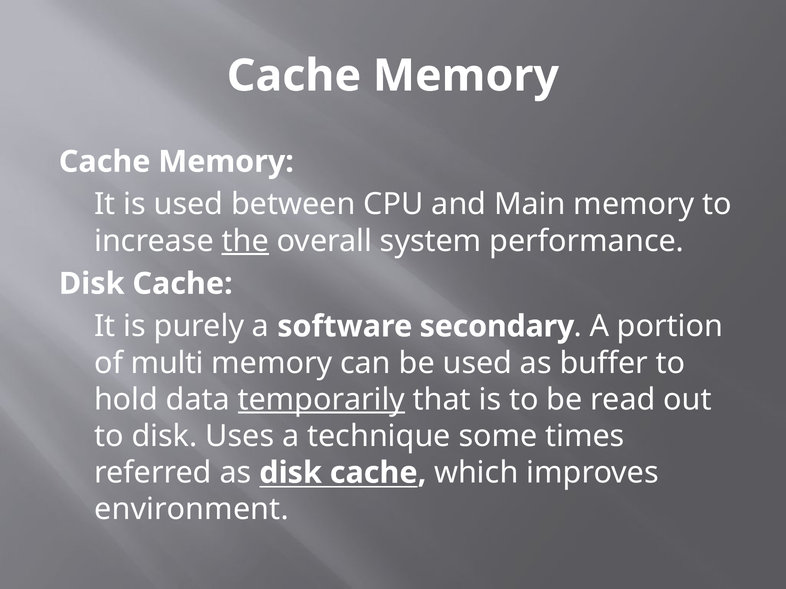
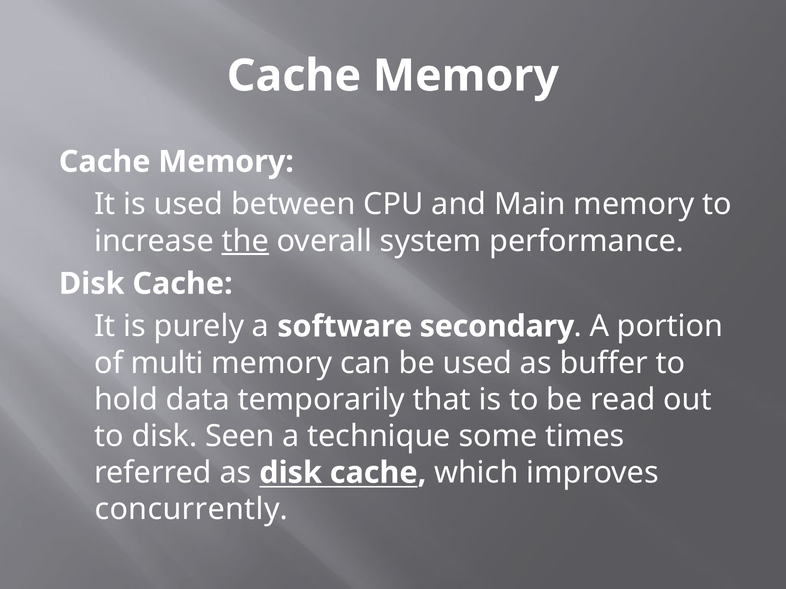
temporarily underline: present -> none (321, 400)
Uses: Uses -> Seen (240, 436)
environment: environment -> concurrently (191, 510)
